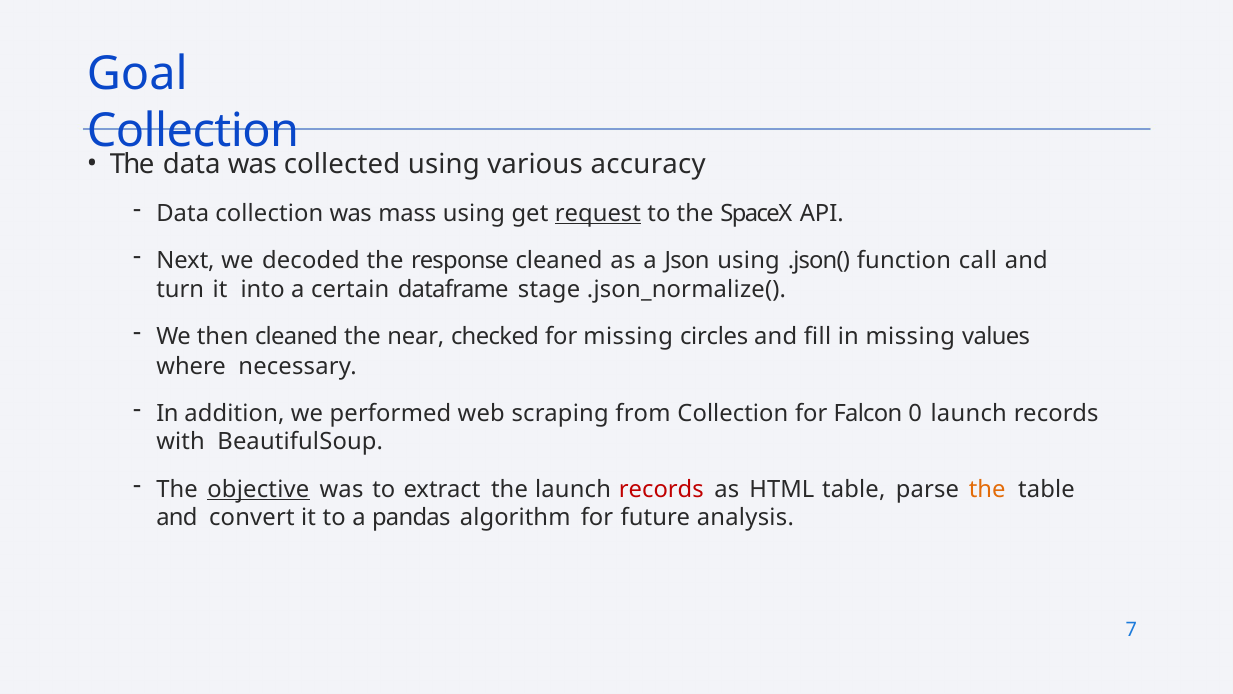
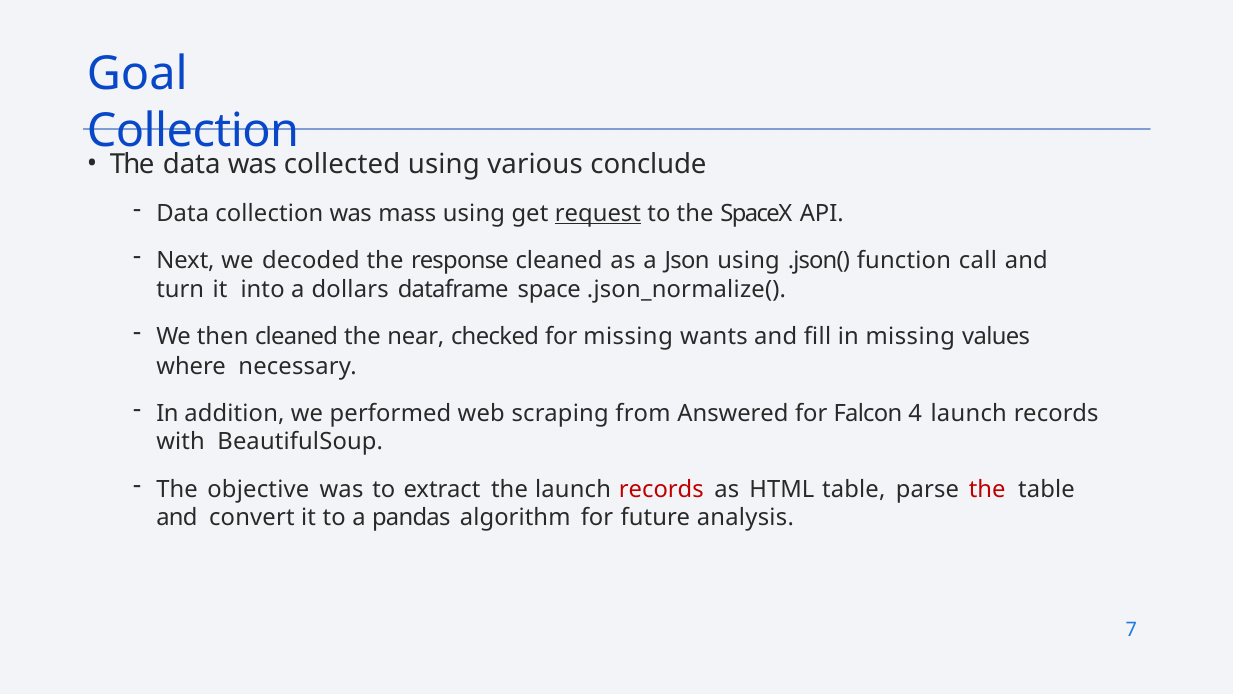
accuracy: accuracy -> conclude (648, 164)
certain: certain -> dollars (350, 289)
stage: stage -> space (549, 289)
circles: circles -> wants (714, 336)
from Collection: Collection -> Answered (733, 413)
0: 0 -> 4 (915, 413)
objective underline: present -> none (258, 489)
the colour: orange -> red (987, 489)
